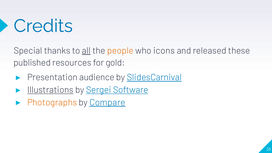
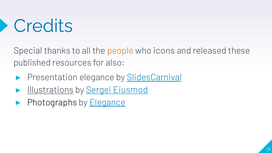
all underline: present -> none (86, 51)
gold: gold -> also (115, 63)
Presentation audience: audience -> elegance (97, 77)
Software: Software -> Eiusmod (131, 90)
Photographs colour: orange -> black (52, 102)
by Compare: Compare -> Elegance (107, 102)
